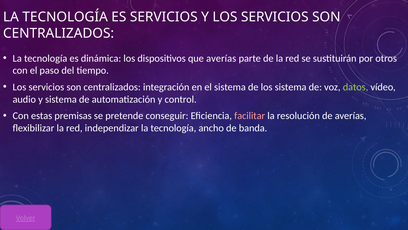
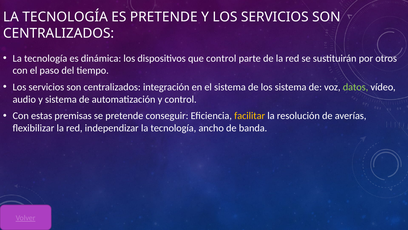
ES SERVICIOS: SERVICIOS -> PRETENDE (164, 17)
que averías: averías -> control (221, 58)
facilitar colour: pink -> yellow (250, 116)
